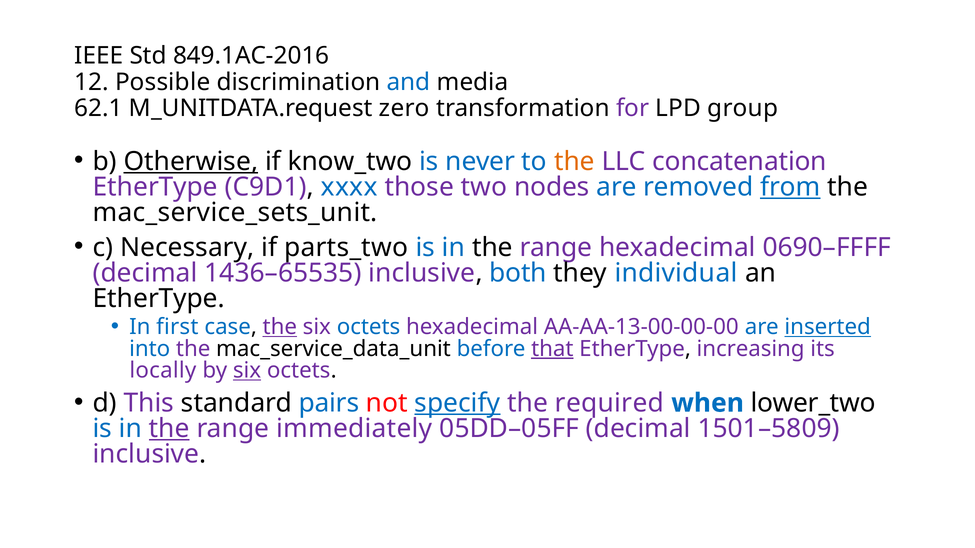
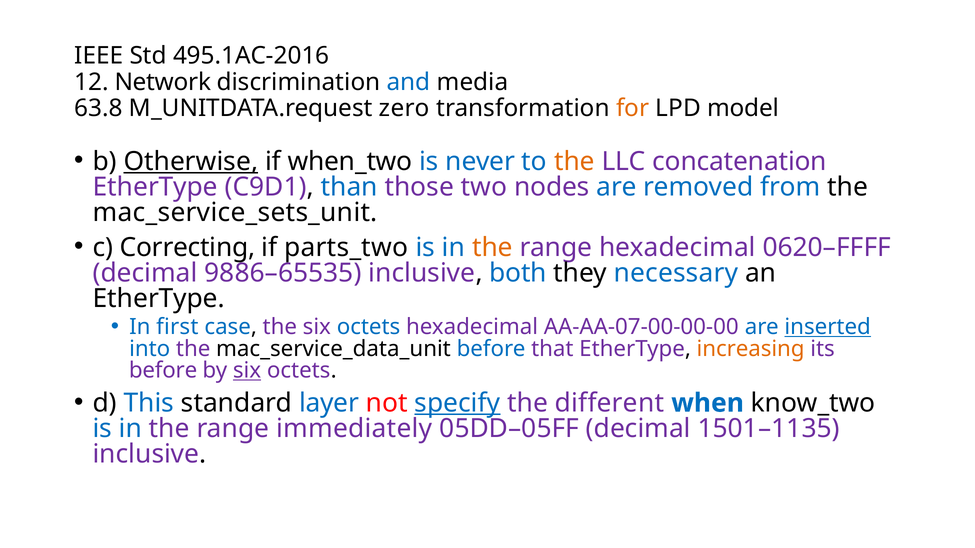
849.1AC-2016: 849.1AC-2016 -> 495.1AC-2016 (251, 56)
Possible: Possible -> Network (163, 82)
62.1: 62.1 -> 63.8 (98, 108)
for colour: purple -> orange (633, 108)
group: group -> model (743, 108)
know_two: know_two -> when_two (350, 161)
xxxx: xxxx -> than (349, 187)
from underline: present -> none (790, 187)
Necessary: Necessary -> Correcting (187, 248)
the colour: black -> orange (492, 248)
0690–FFFF: 0690–FFFF -> 0620–FFFF (827, 248)
1436–65535: 1436–65535 -> 9886–65535 (283, 273)
individual: individual -> necessary (676, 273)
the underline: present -> none (280, 327)
AA-AA-13-00-00-00: AA-AA-13-00-00-00 -> AA-AA-07-00-00-00 (641, 327)
that underline: present -> none (552, 349)
increasing colour: purple -> orange (751, 349)
locally: locally -> before (163, 371)
This colour: purple -> blue (149, 403)
pairs: pairs -> layer (329, 403)
required: required -> different (609, 403)
lower_two: lower_two -> know_two (813, 403)
the underline: present -> none (169, 429)
1501–5809: 1501–5809 -> 1501–1135 (769, 429)
